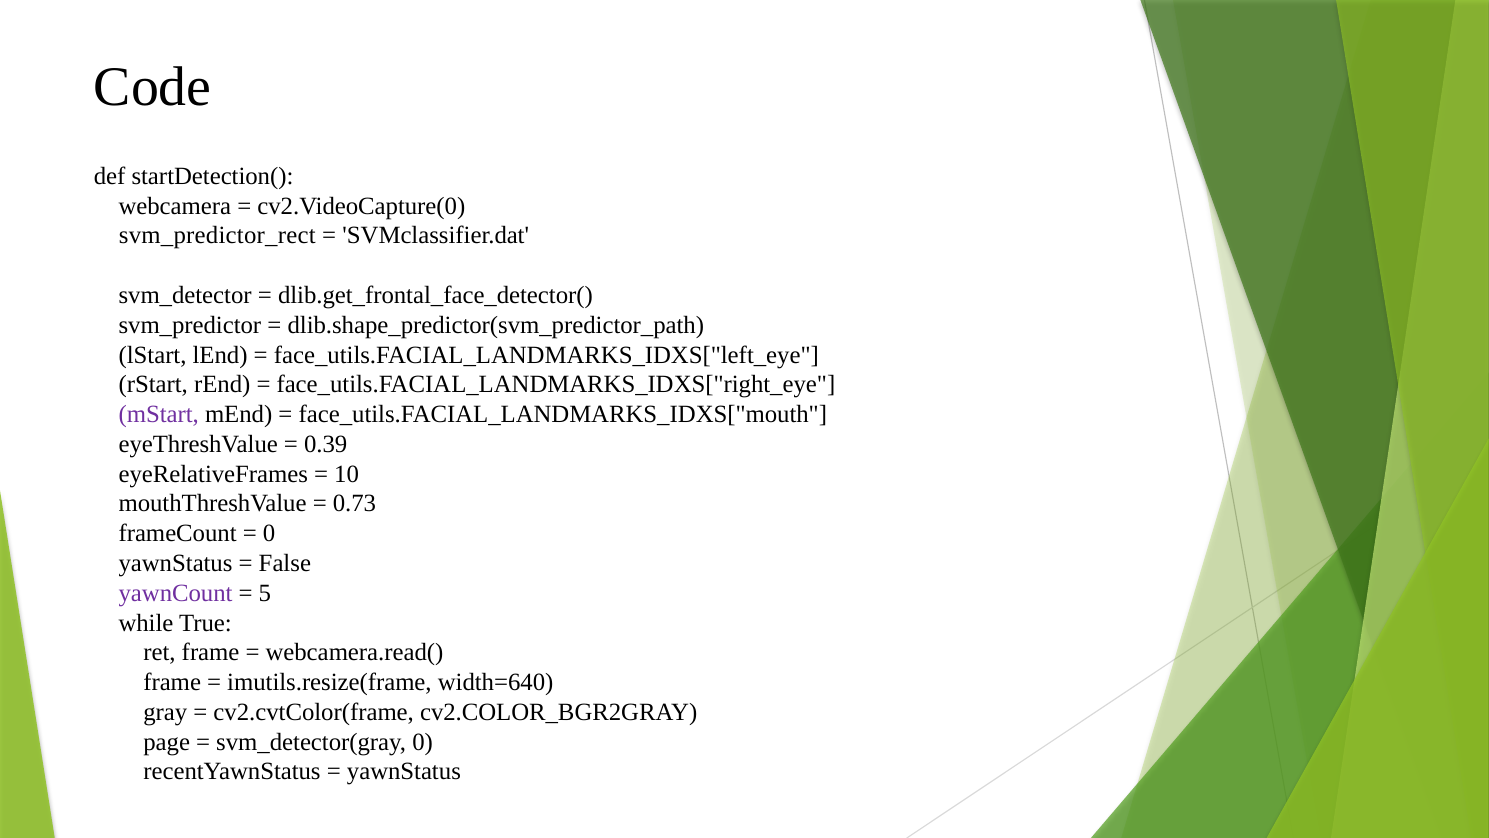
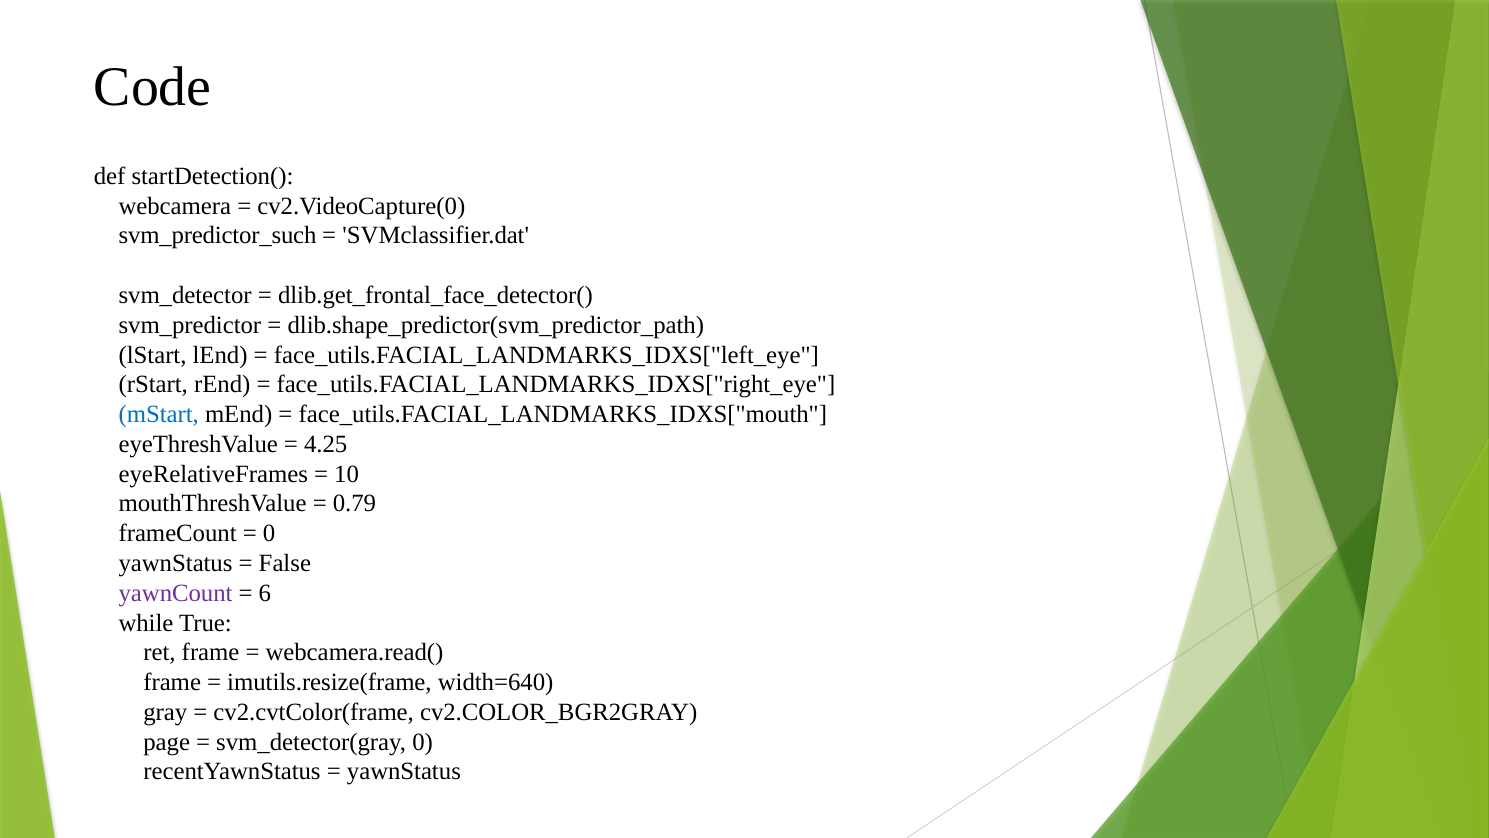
svm_predictor_rect: svm_predictor_rect -> svm_predictor_such (218, 236)
mStart colour: purple -> blue (159, 414)
0.39: 0.39 -> 4.25 (326, 444)
0.73: 0.73 -> 0.79 (355, 503)
5: 5 -> 6 (265, 593)
